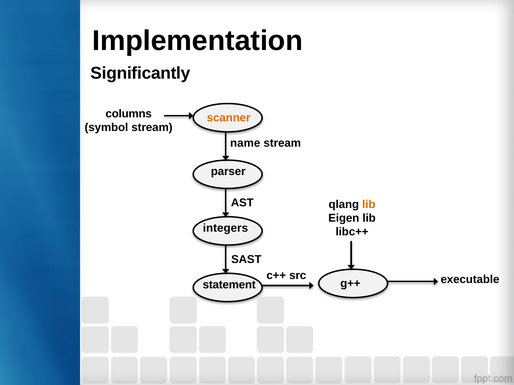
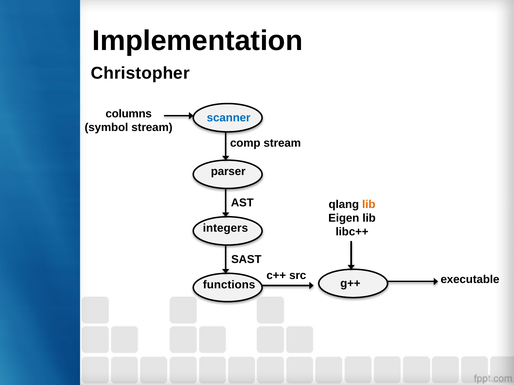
Significantly: Significantly -> Christopher (140, 73)
scanner colour: orange -> blue (229, 118)
name: name -> comp (245, 143)
statement: statement -> functions (229, 285)
